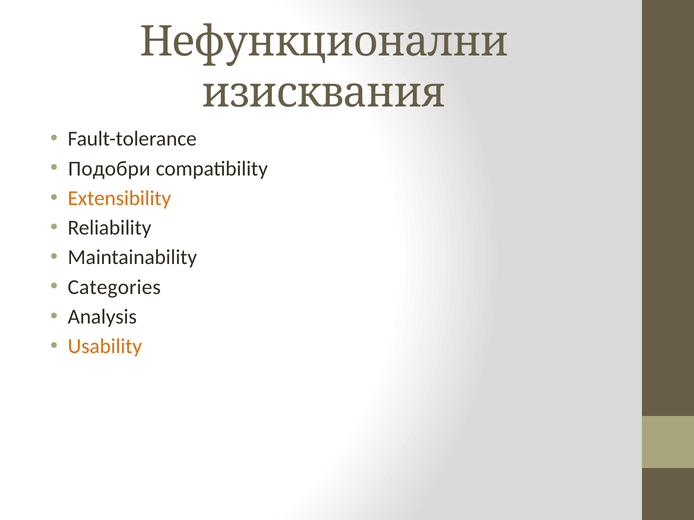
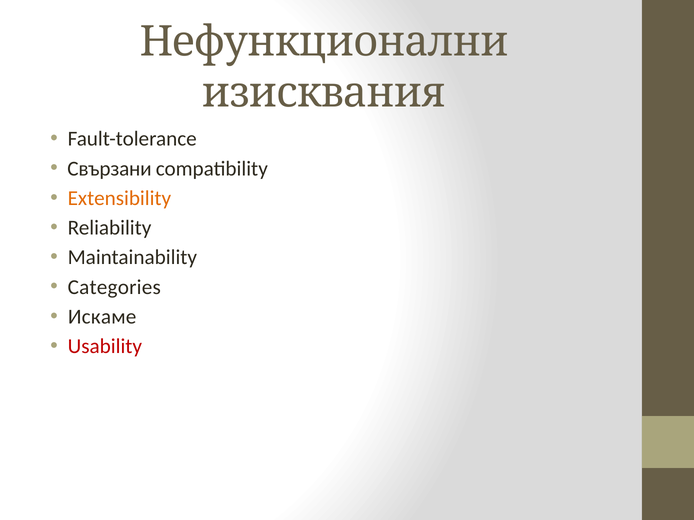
Подобри: Подобри -> Свързани (109, 169)
Analysis: Analysis -> Искаме (102, 317)
Usability colour: orange -> red (105, 347)
